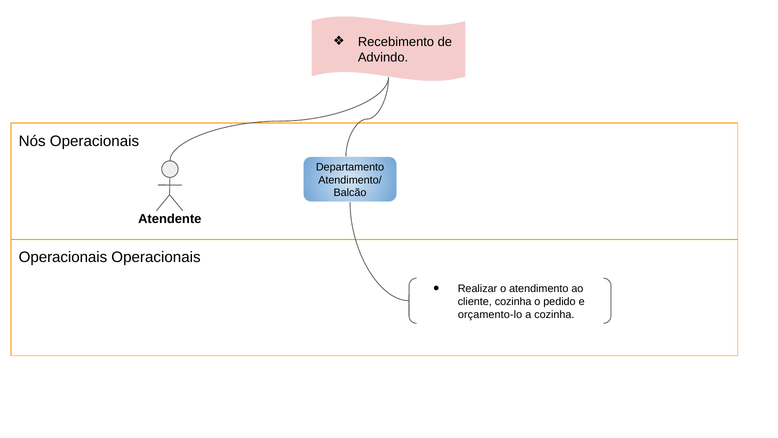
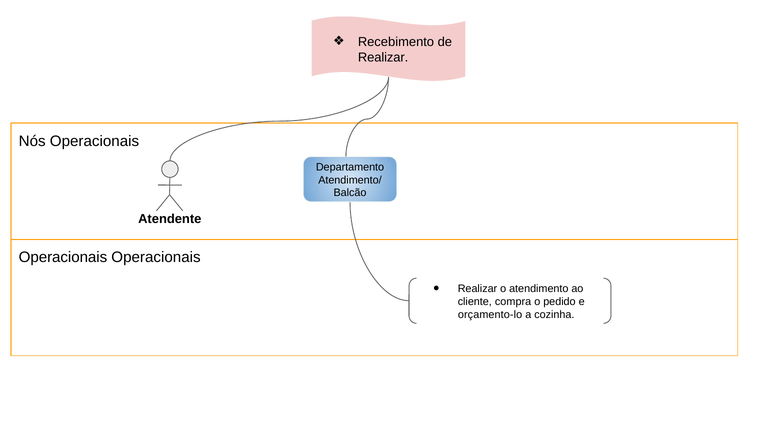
Advindo: Advindo -> Realizar (383, 57)
cliente cozinha: cozinha -> compra (513, 301)
